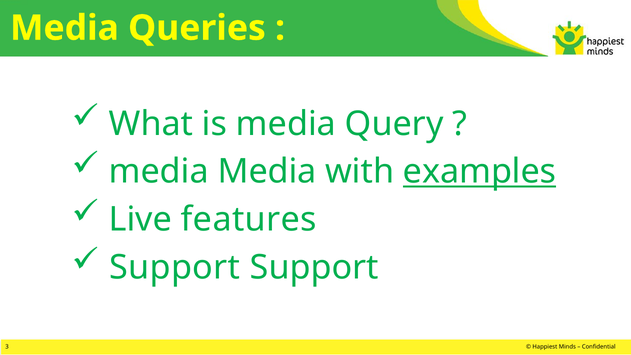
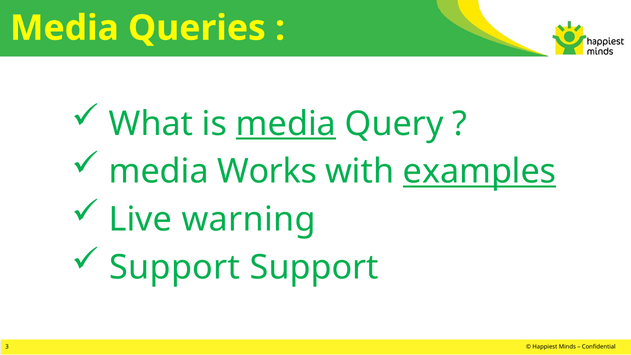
media underline: none -> present (286, 124)
media Media: Media -> Works (267, 172)
features: features -> warning (249, 220)
